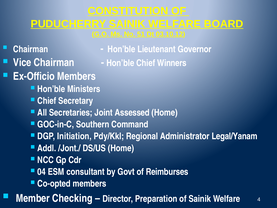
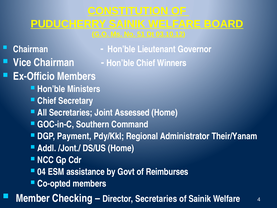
Initiation: Initiation -> Payment (74, 136)
Legal/Yanam: Legal/Yanam -> Their/Yanam (234, 136)
consultant: consultant -> assistance (86, 172)
Director Preparation: Preparation -> Secretaries (156, 199)
